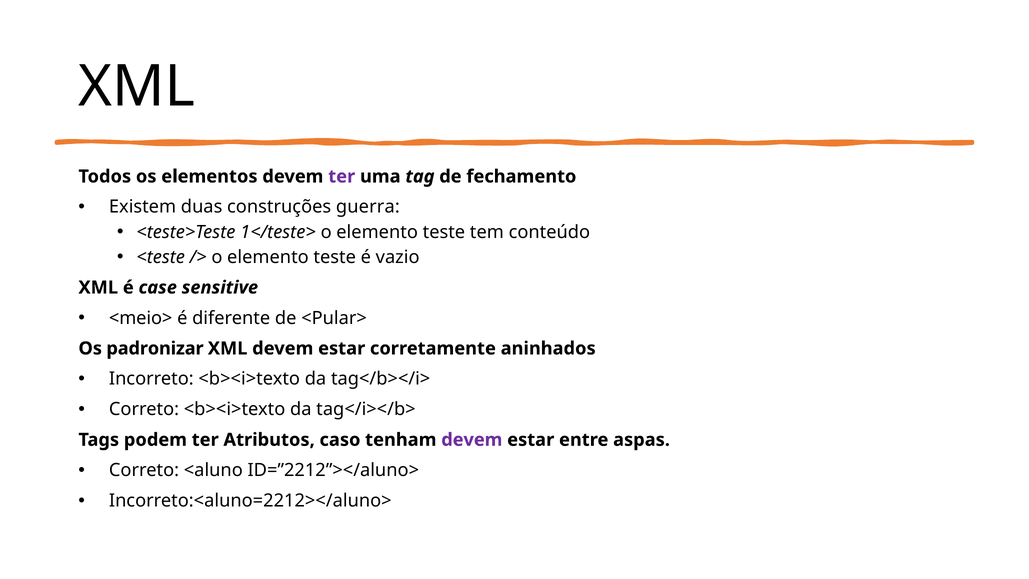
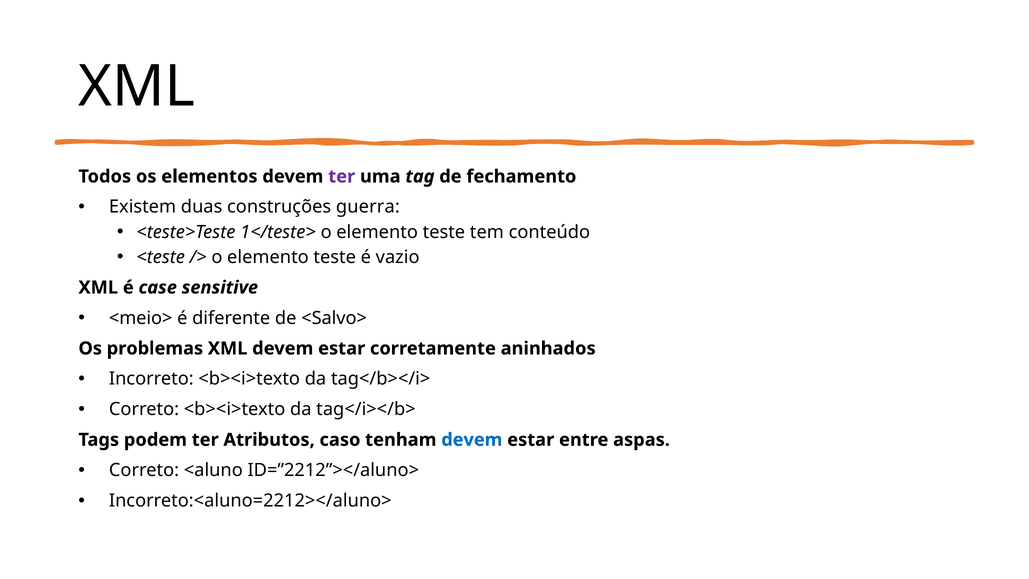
<Pular>: <Pular> -> <Salvo> (334, 318)
padronizar: padronizar -> problemas (155, 348)
devem colour: purple -> blue (472, 440)
